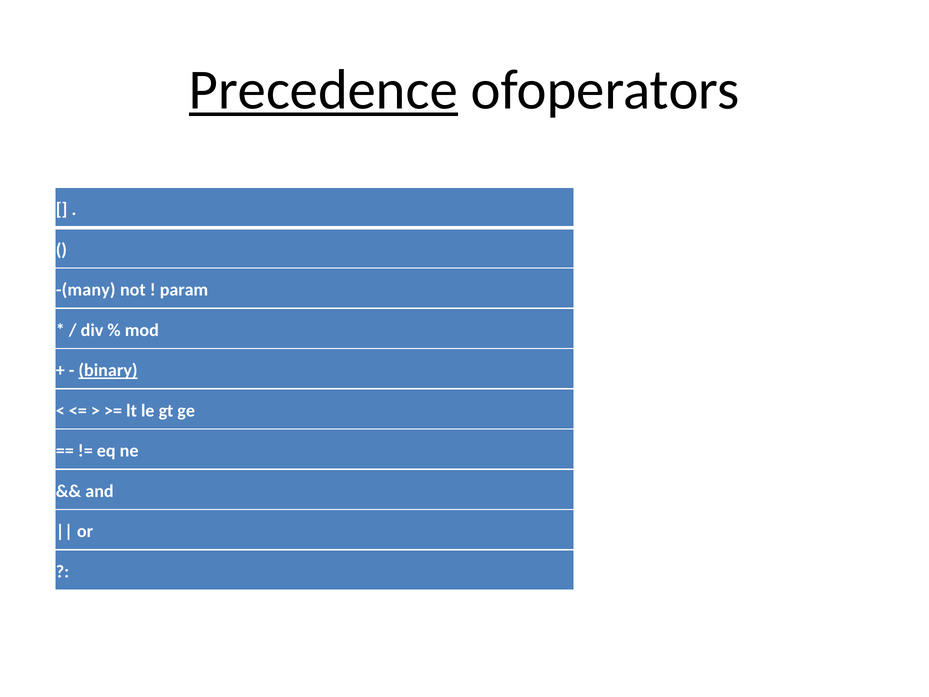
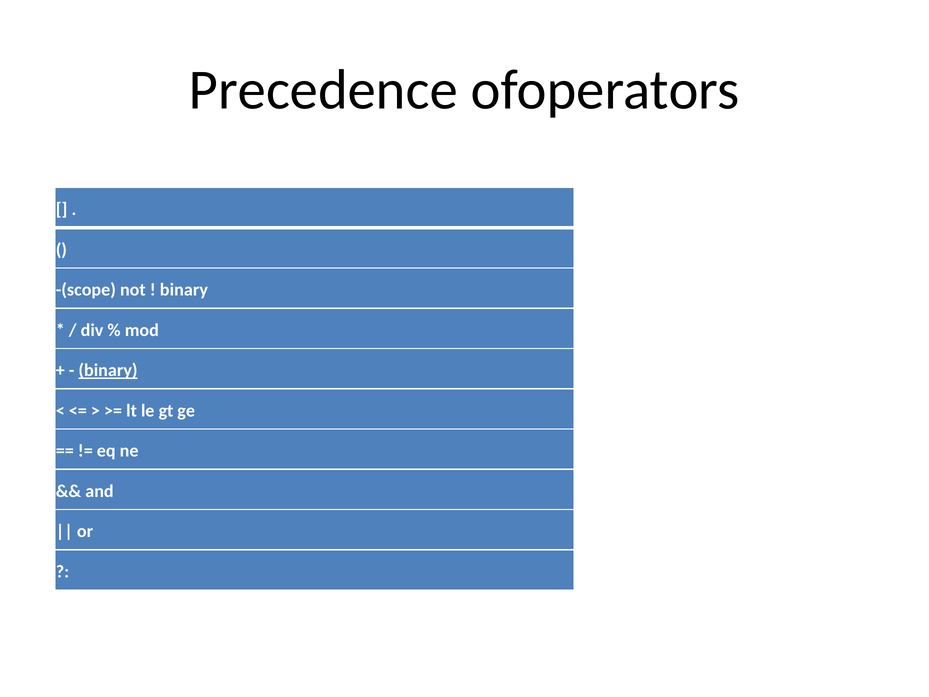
Precedence underline: present -> none (323, 90)
-(many: -(many -> -(scope (86, 290)
param: param -> binary (184, 290)
